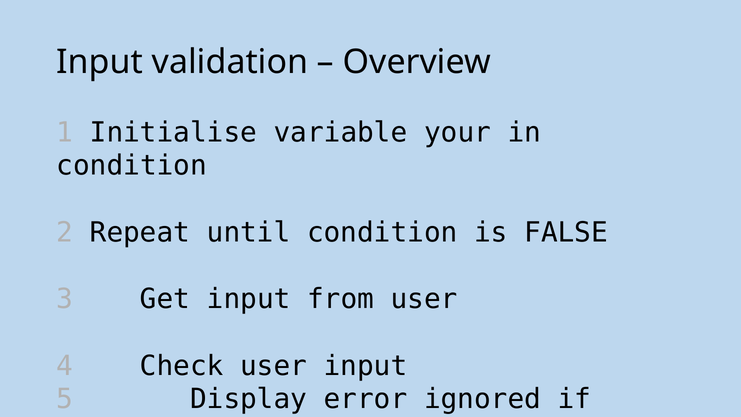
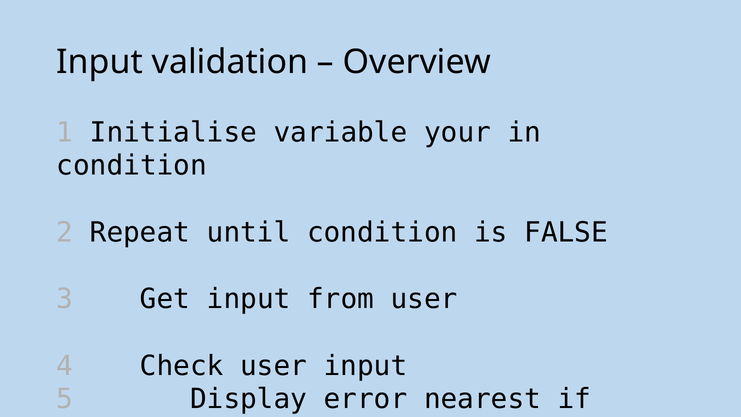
ignored: ignored -> nearest (483, 399)
